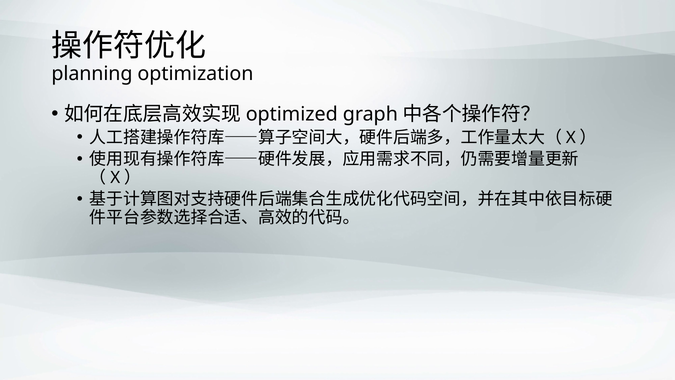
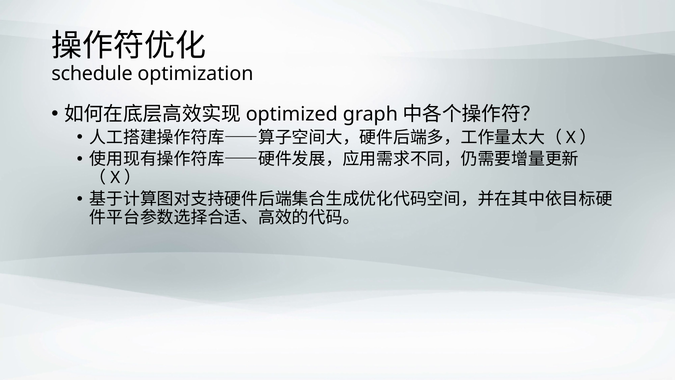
planning: planning -> schedule (92, 73)
